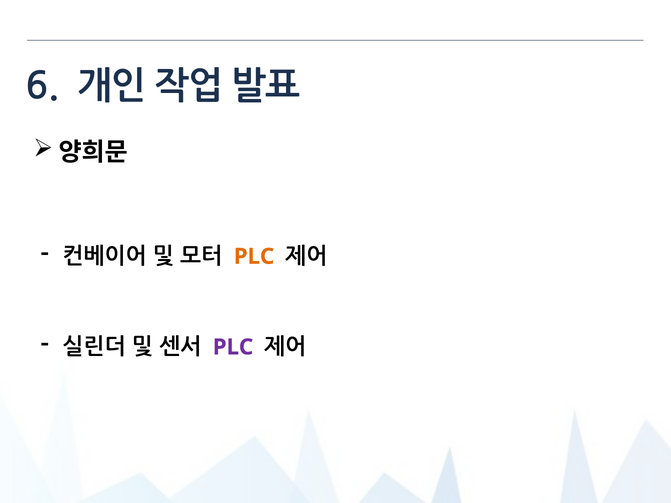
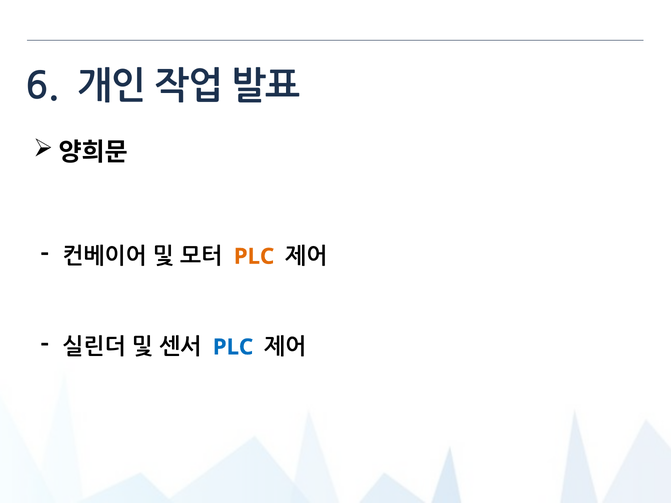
PLC colour: purple -> blue (233, 347)
